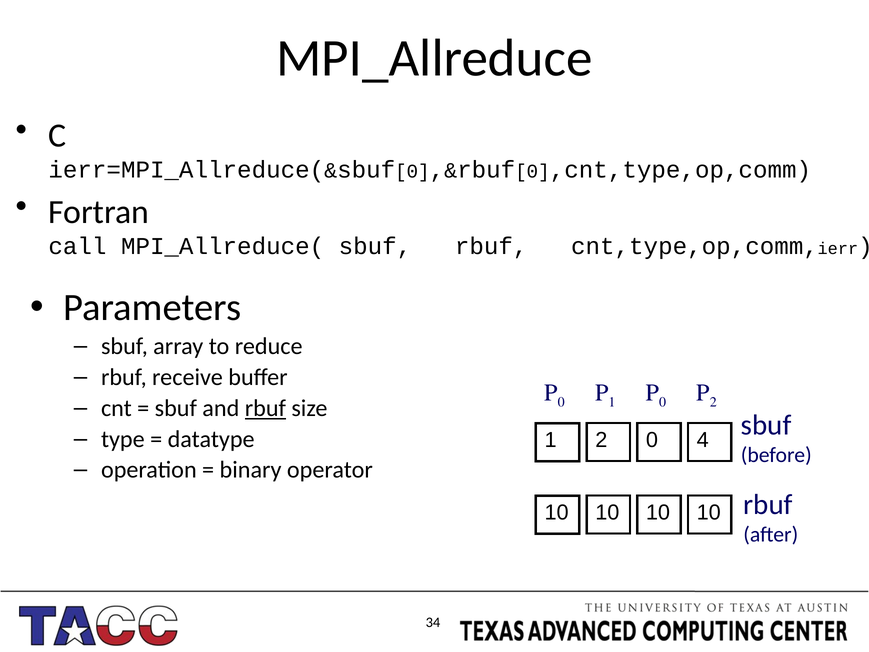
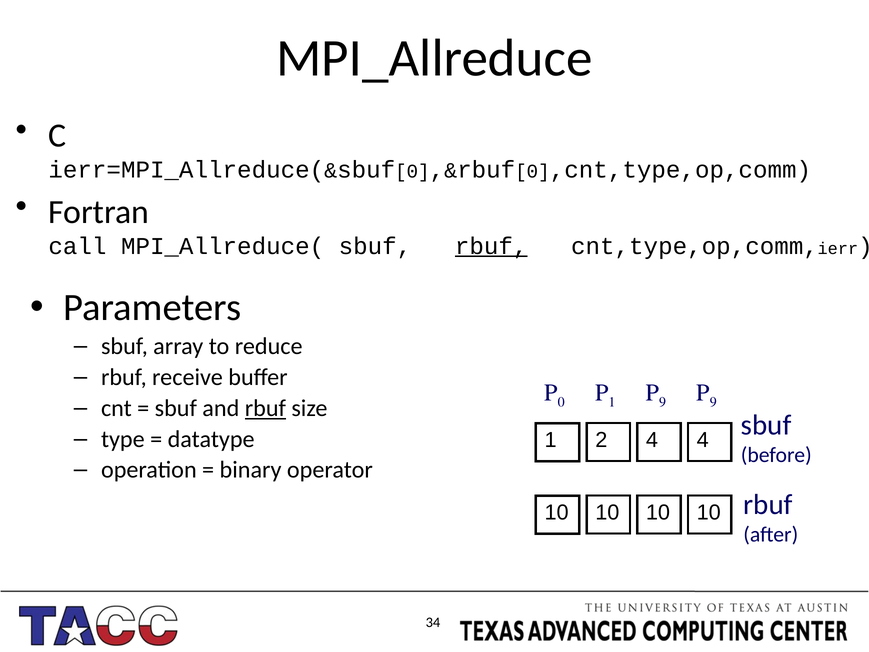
rbuf underline: none -> present (491, 246)
0: 0 -> 9 (663, 402)
2: 2 -> 9 (713, 402)
2 0: 0 -> 4 (652, 440)
